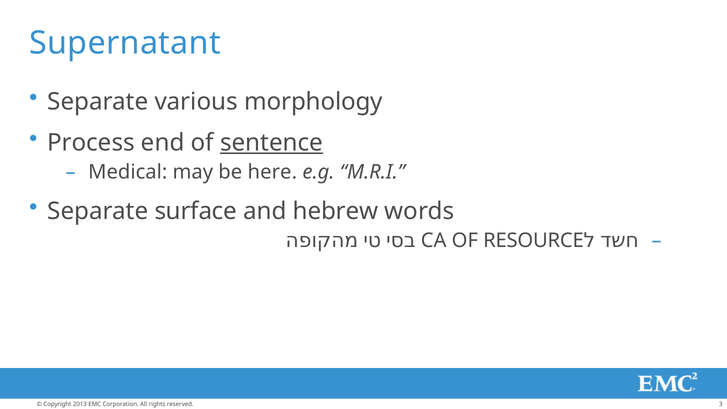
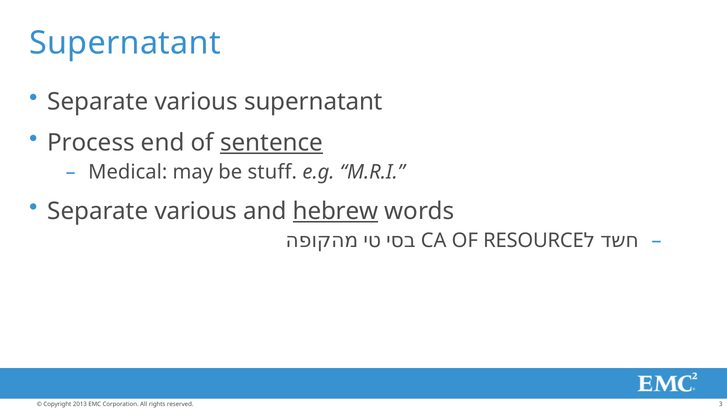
various morphology: morphology -> supernatant (313, 102)
here: here -> stuff (272, 172)
surface: surface -> various (196, 211)
hebrew underline: none -> present (336, 211)
